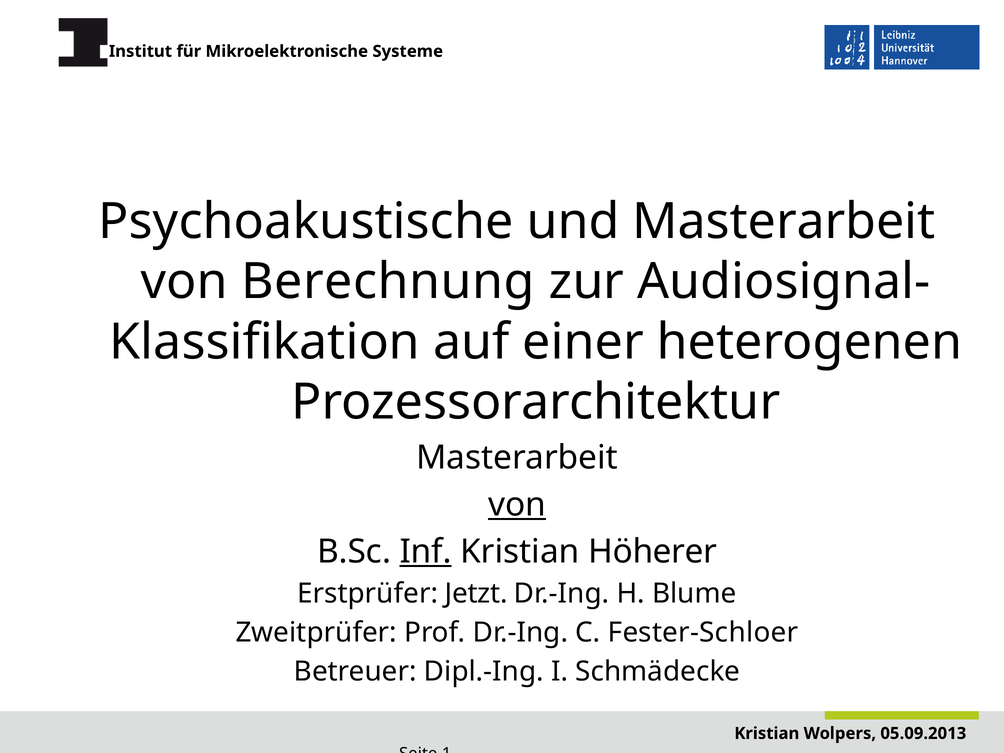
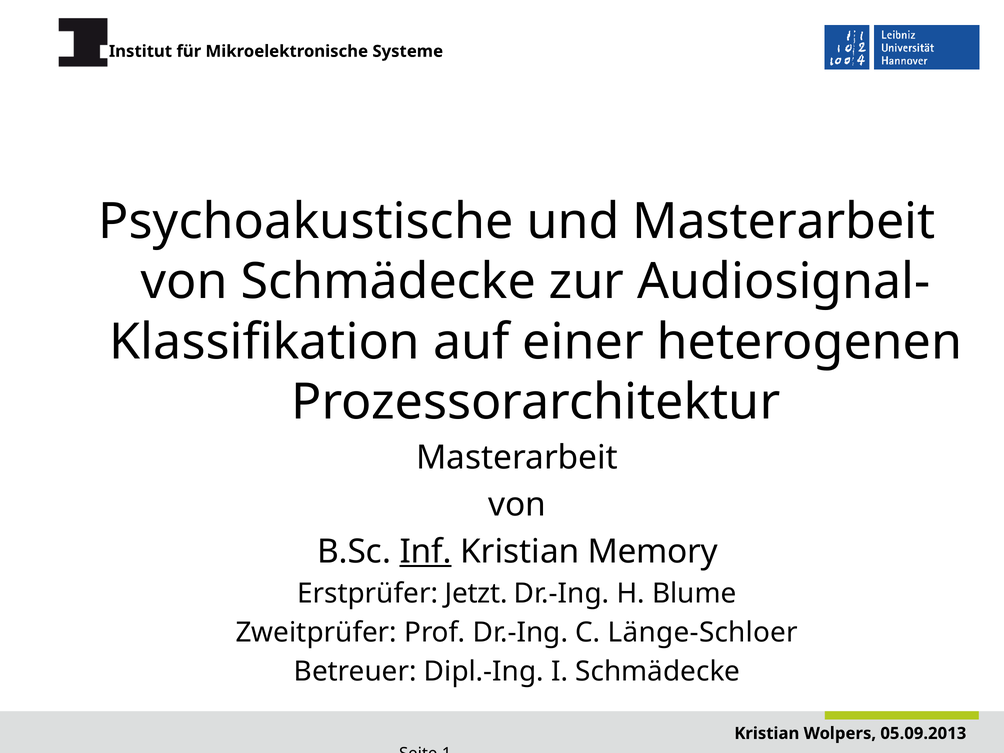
von Berechnung: Berechnung -> Schmädecke (388, 282)
von underline: present -> none (517, 505)
Höherer: Höherer -> Memory (653, 552)
Fester-Schloer: Fester-Schloer -> Länge-Schloer (703, 633)
